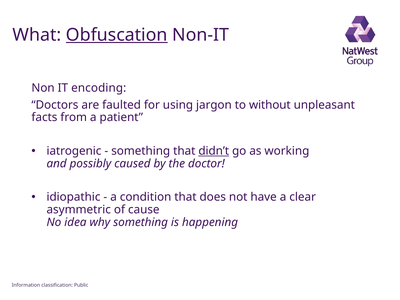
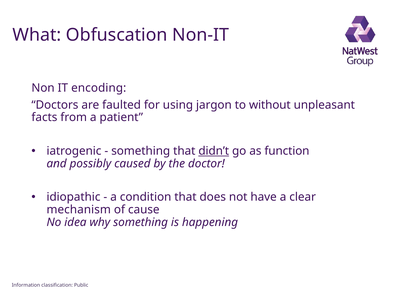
Obfuscation underline: present -> none (117, 35)
working: working -> function (287, 151)
asymmetric: asymmetric -> mechanism (79, 210)
